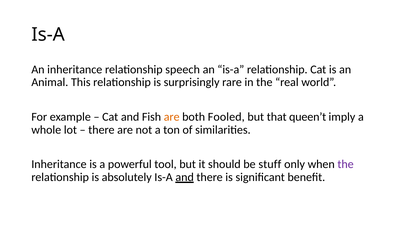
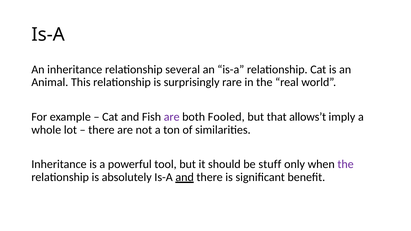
speech: speech -> several (183, 69)
are colour: orange -> purple (172, 117)
queen’t: queen’t -> allows’t (308, 117)
